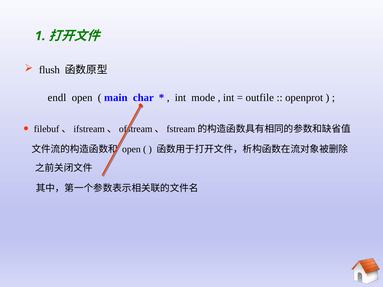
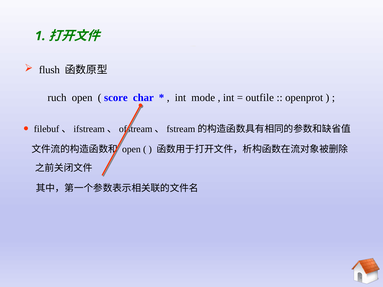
endl: endl -> ruch (57, 98)
main: main -> score (116, 98)
